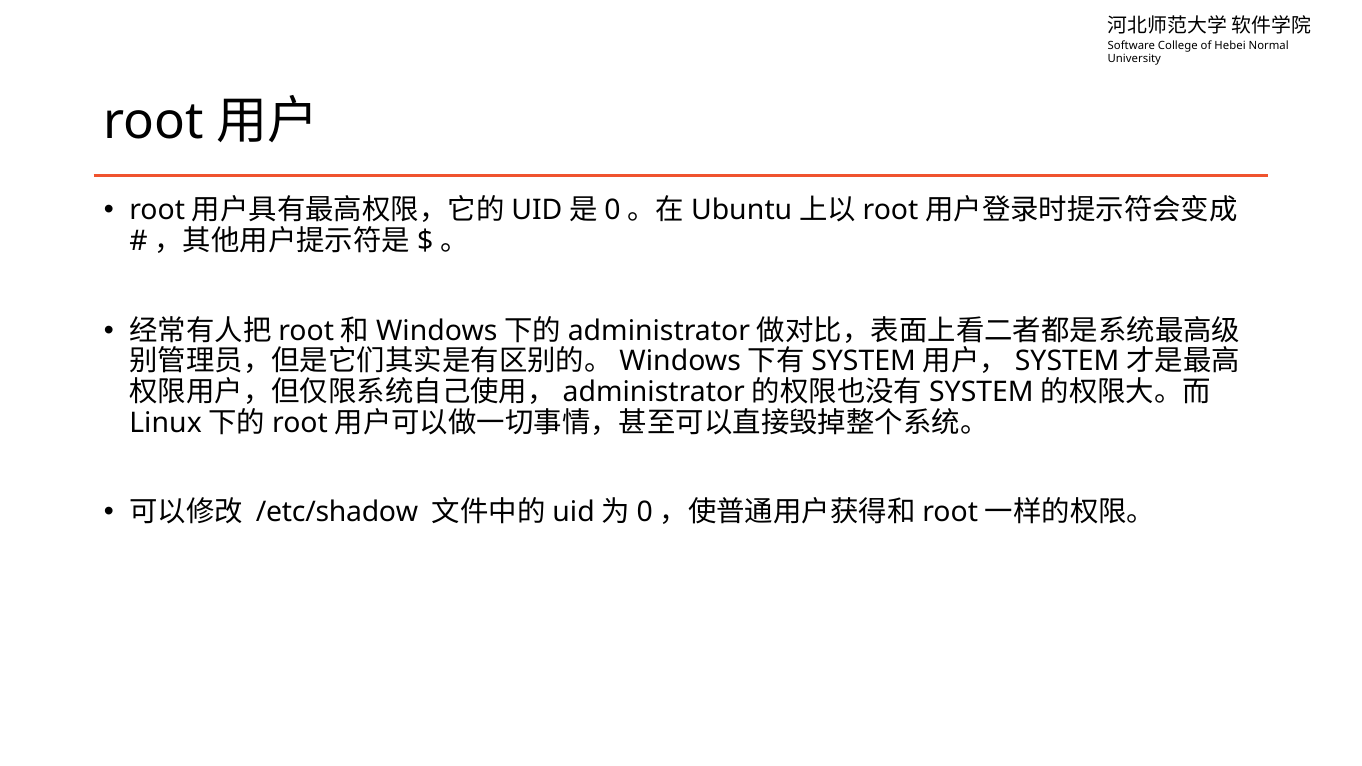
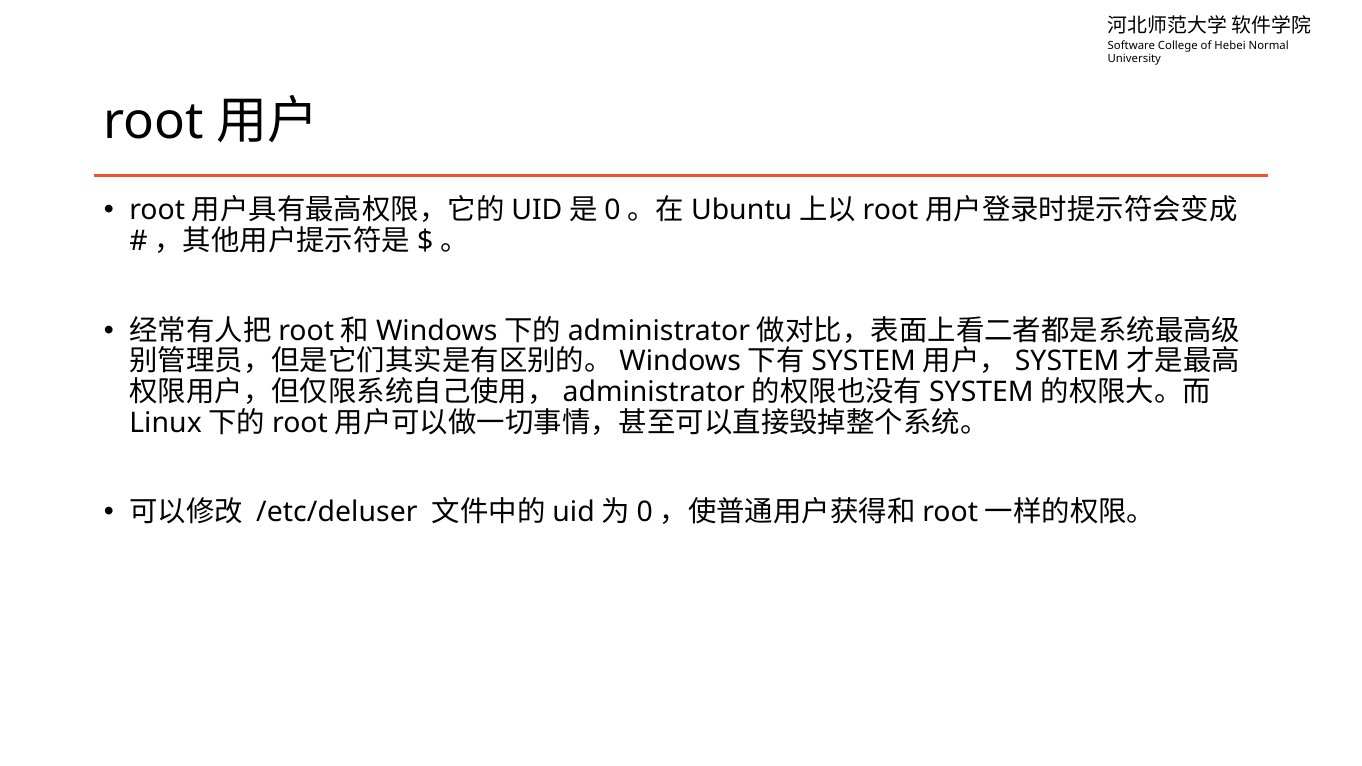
/etc/shadow: /etc/shadow -> /etc/deluser (337, 513)
